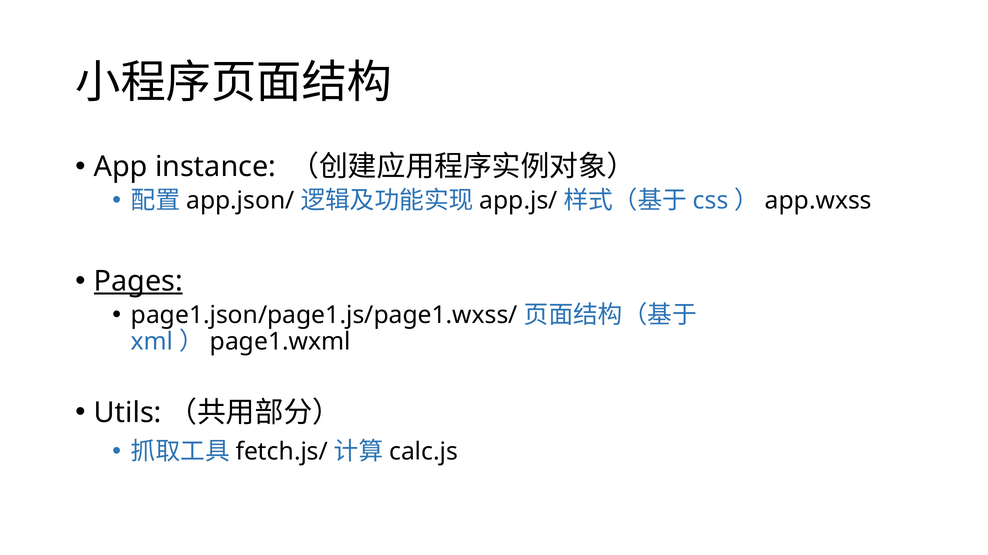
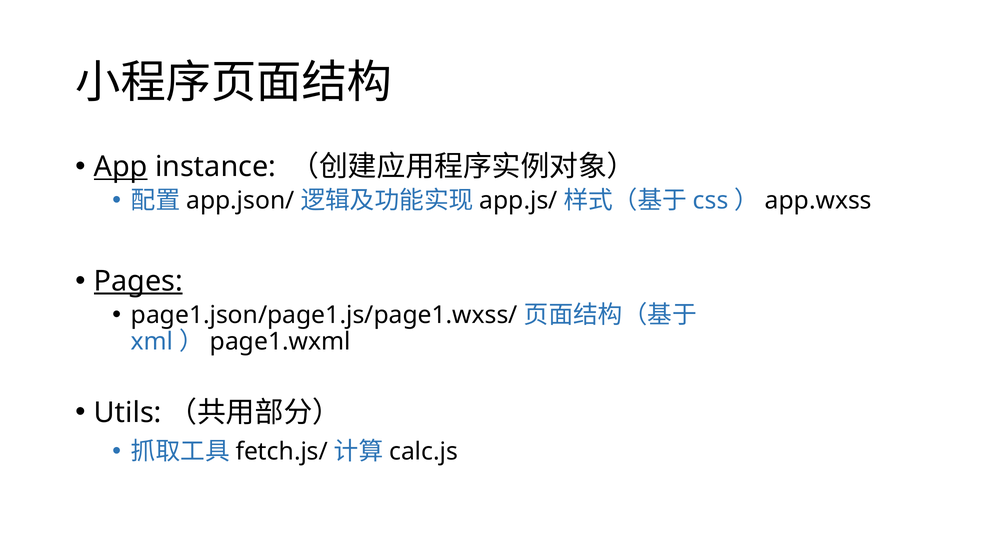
App underline: none -> present (121, 167)
